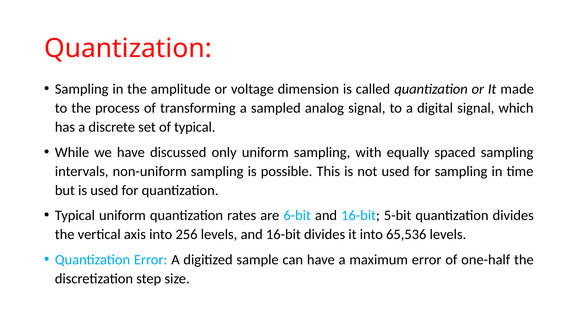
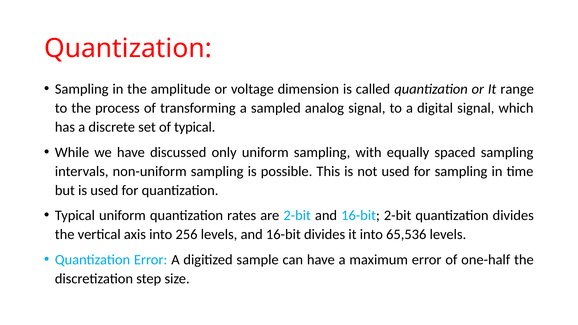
made: made -> range (517, 89)
are 6-bit: 6-bit -> 2-bit (297, 216)
16-bit 5-bit: 5-bit -> 2-bit (398, 216)
